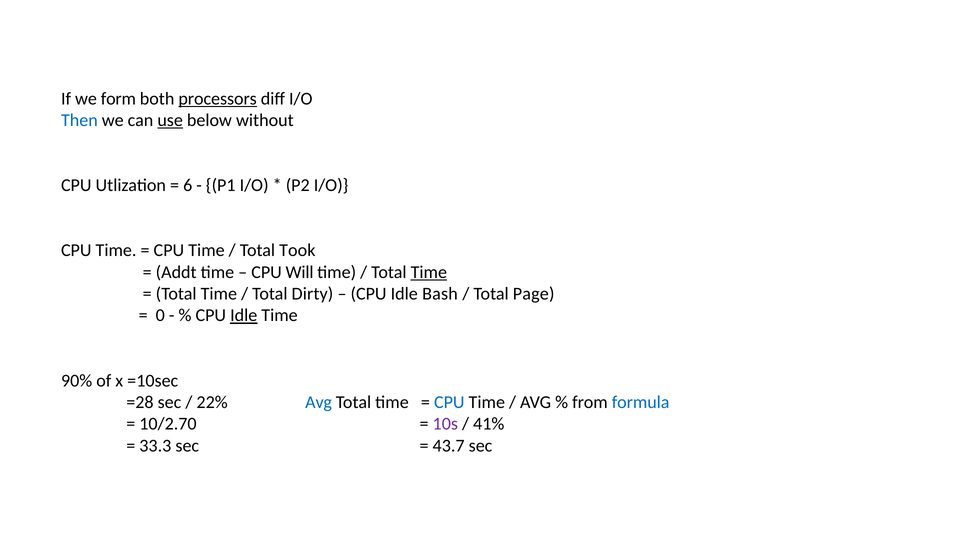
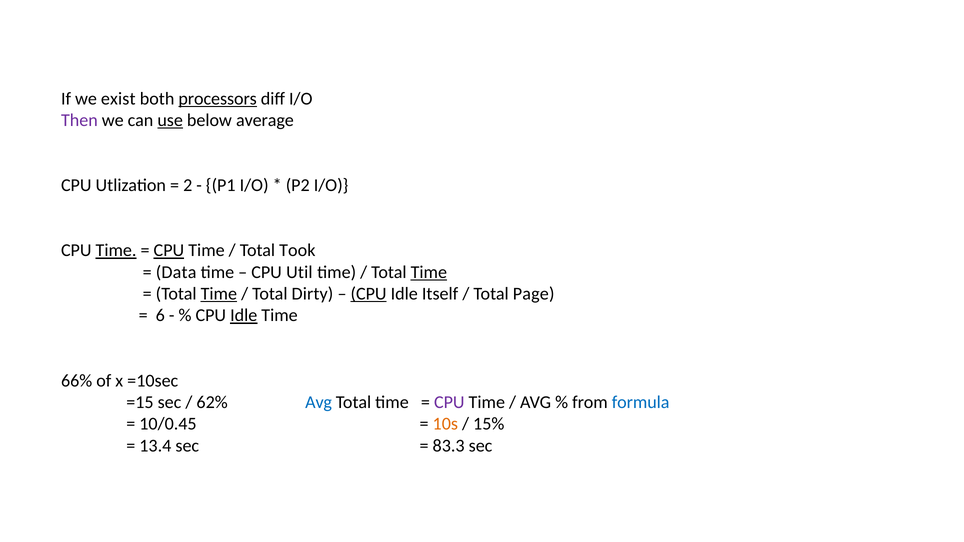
form: form -> exist (118, 99)
Then colour: blue -> purple (79, 120)
without: without -> average (265, 120)
6: 6 -> 2 (188, 186)
Time underline: none -> present (116, 251)
CPU underline: none -> present (169, 251)
Addt: Addt -> Data (176, 272)
Will: Will -> Util (299, 272)
Time underline: none -> present (219, 294)
CPU underline: none -> present (369, 294)
Bash: Bash -> Itself (440, 294)
0: 0 -> 6 (160, 316)
90%: 90% -> 66% (77, 381)
=28: =28 -> =15 (140, 402)
22%: 22% -> 62% (212, 402)
CPU colour: blue -> purple (449, 403)
10/2.70: 10/2.70 -> 10/0.45 (168, 424)
10s colour: purple -> orange (445, 424)
41%: 41% -> 15% (489, 424)
33.3: 33.3 -> 13.4 (155, 446)
43.7: 43.7 -> 83.3 (449, 446)
